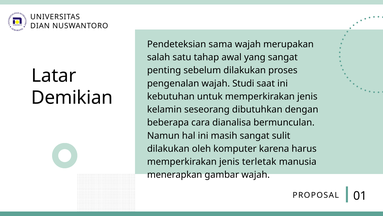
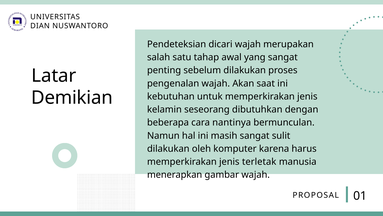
sama: sama -> dicari (221, 44)
Studi: Studi -> Akan (243, 83)
dianalisa: dianalisa -> nantinya (232, 122)
